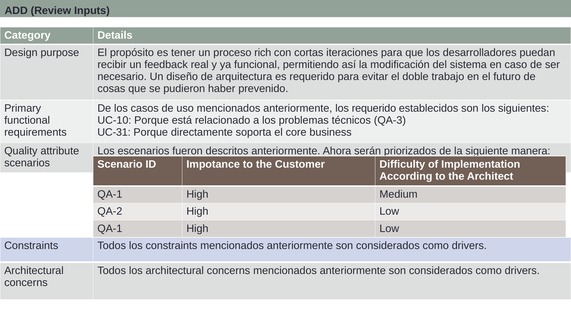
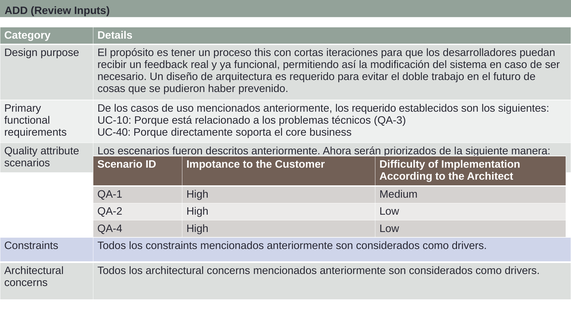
rich: rich -> this (263, 53)
UC-31: UC-31 -> UC-40 (114, 132)
QA-1: QA-1 -> QA-4 (110, 229)
